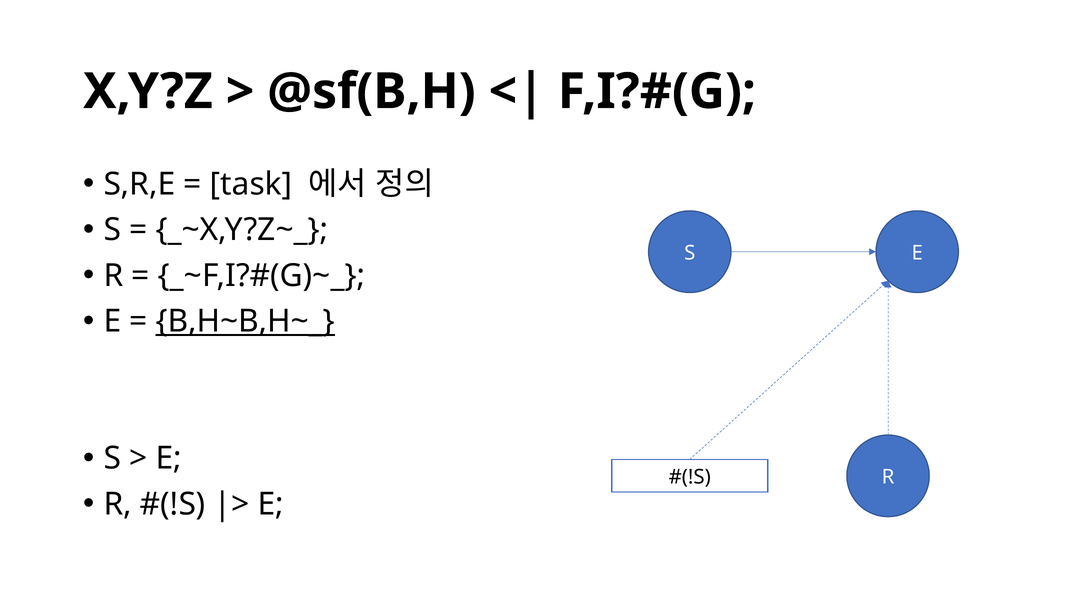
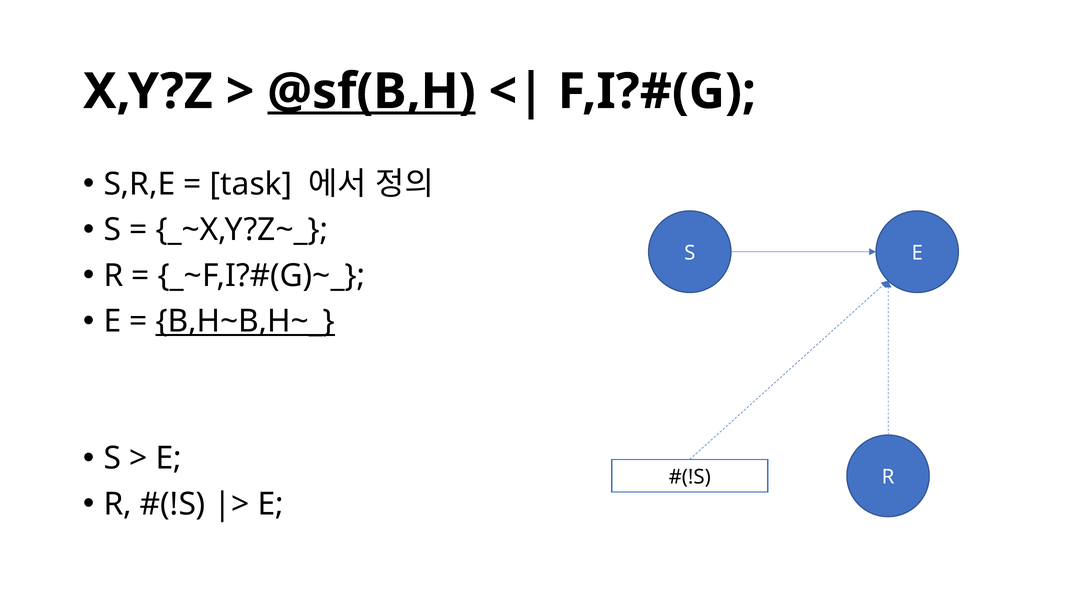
@sf(B,H underline: none -> present (371, 92)
